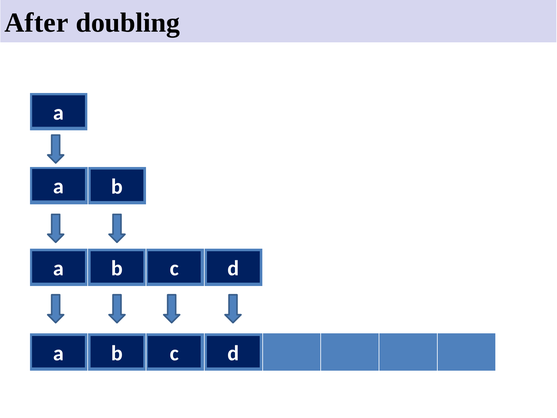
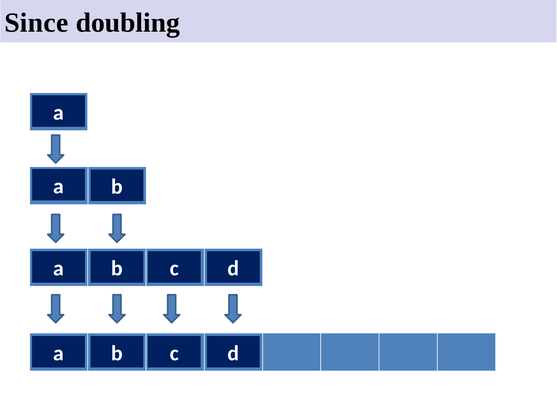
After: After -> Since (36, 23)
